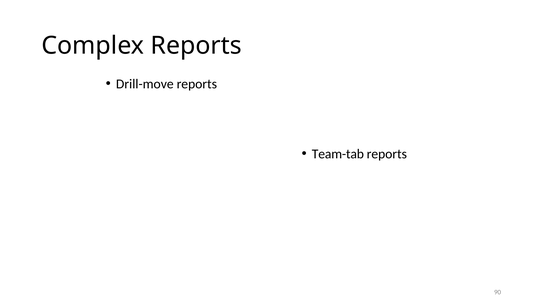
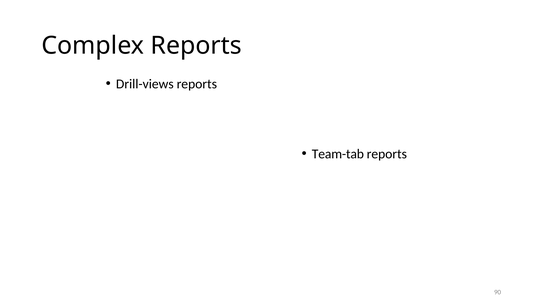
Drill-move: Drill-move -> Drill-views (145, 84)
